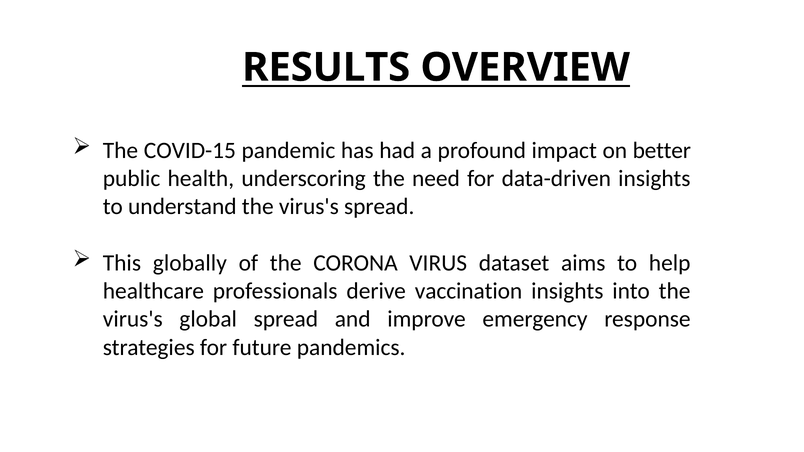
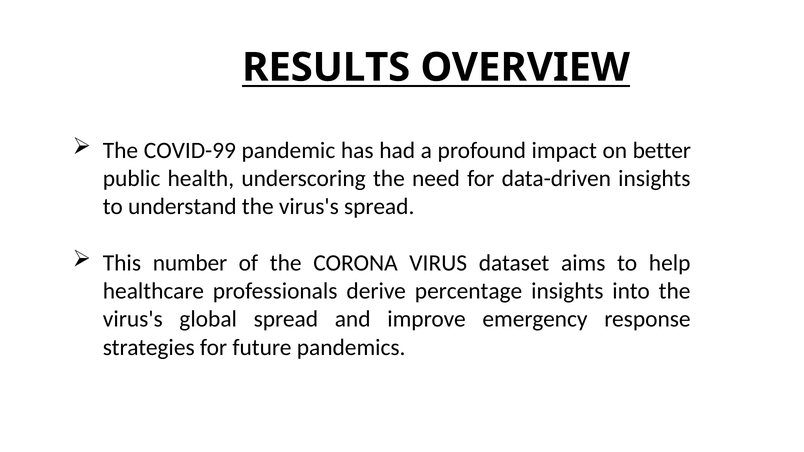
COVID-15: COVID-15 -> COVID-99 (190, 150)
globally: globally -> number (190, 263)
vaccination: vaccination -> percentage (469, 291)
